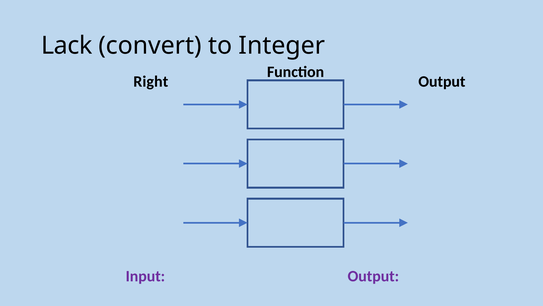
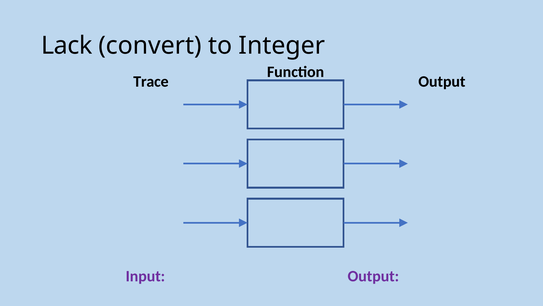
Right: Right -> Trace (151, 81)
